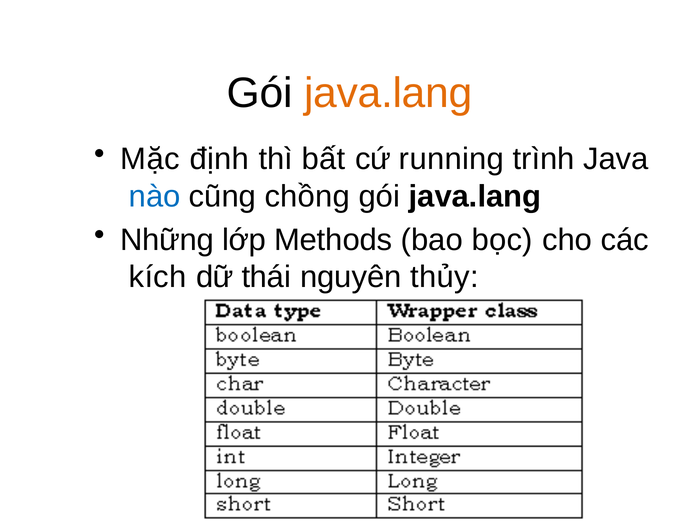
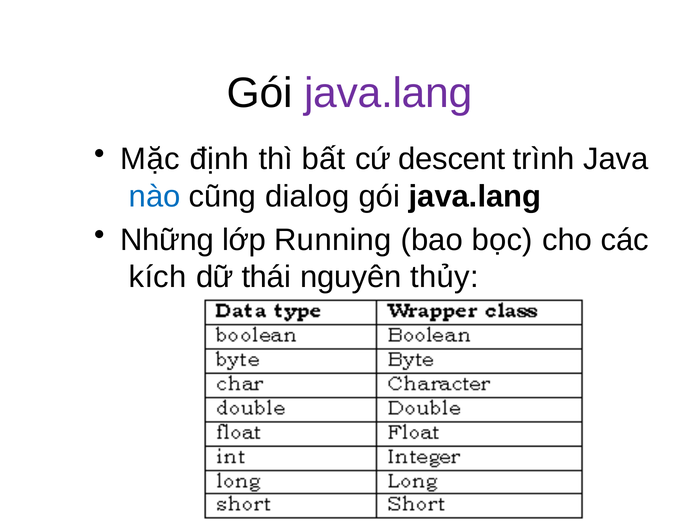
java.lang colour: orange -> purple (388, 93)
running: running -> descent (452, 159)
chồng: chồng -> dialog (307, 196)
Methods: Methods -> Running (333, 240)
